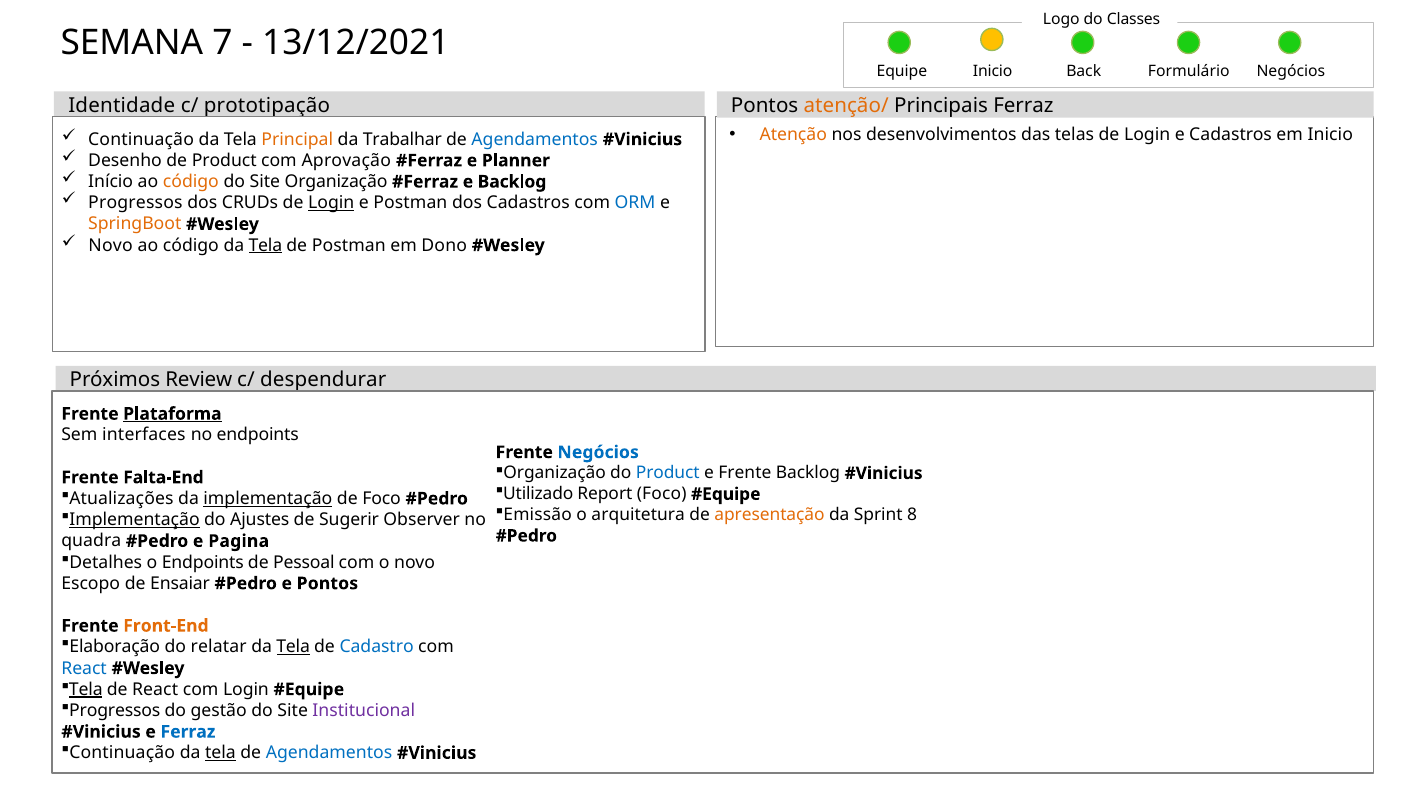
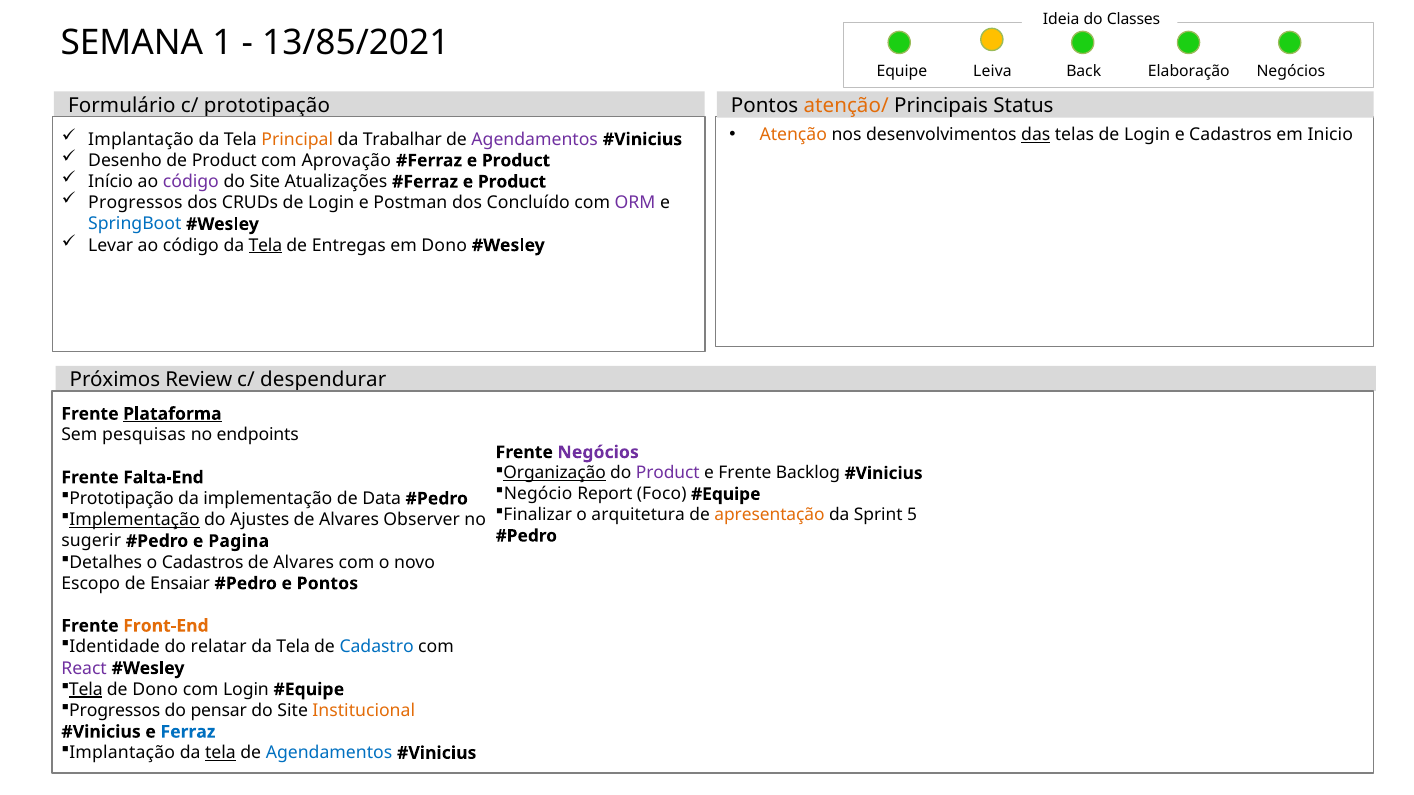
Logo: Logo -> Ideia (1061, 19)
7: 7 -> 1 (222, 43)
13/12/2021: 13/12/2021 -> 13/85/2021 (356, 43)
Inicio: Inicio -> Leiva (992, 71)
Formulário: Formulário -> Elaboração (1189, 71)
Identidade: Identidade -> Formulário (122, 105)
Principais Ferraz: Ferraz -> Status (1023, 106)
das underline: none -> present (1036, 135)
Continuação: Continuação -> Implantação (141, 139)
Agendamentos colour: blue -> purple (535, 139)
Planner: Planner -> Product (516, 161)
código colour: orange -> purple (191, 182)
Site Organização: Organização -> Atualizações (336, 182)
Backlog: Backlog -> Product (512, 182)
Login underline: present -> none (331, 203)
dos Cadastros: Cadastros -> Concluído (528, 203)
ORM colour: blue -> purple (635, 203)
SpringBoot colour: orange -> blue (135, 224)
Novo: Novo -> Levar (111, 245)
de Postman: Postman -> Entregas (349, 245)
interfaces: interfaces -> pesquisas (144, 435)
Negócios colour: blue -> purple (598, 452)
Organização underline: none -> present (555, 473)
Product colour: blue -> purple (668, 473)
Utilizado: Utilizado -> Negócio (538, 494)
Atualizações: Atualizações -> Prototipação (122, 499)
implementação underline: present -> none (268, 499)
de Foco: Foco -> Data (382, 499)
Emissão: Emissão -> Finalizar (538, 515)
8: 8 -> 5 (912, 515)
Sugerir: Sugerir -> Alvares (349, 520)
quadra: quadra -> sugerir (91, 541)
o Endpoints: Endpoints -> Cadastros (203, 562)
Pessoal: Pessoal -> Alvares (304, 562)
Elaboração: Elaboração -> Identidade (115, 647)
Tela underline: present -> none (293, 647)
React colour: blue -> purple (84, 669)
de React: React -> Dono (155, 690)
gestão: gestão -> pensar (219, 711)
Institucional colour: purple -> orange (364, 711)
Continuação: Continuação -> Implantação (122, 753)
